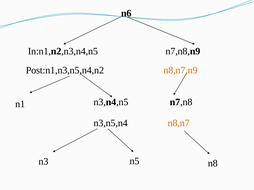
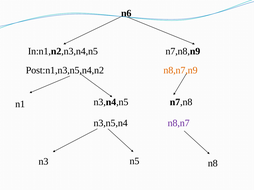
n8,n7 colour: orange -> purple (179, 123)
